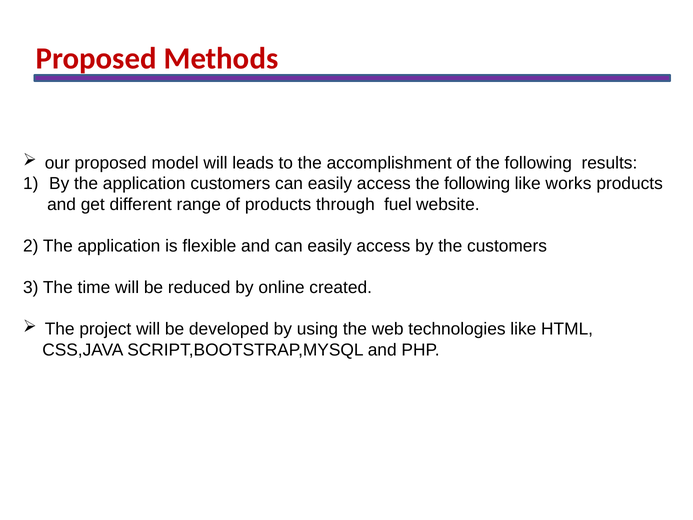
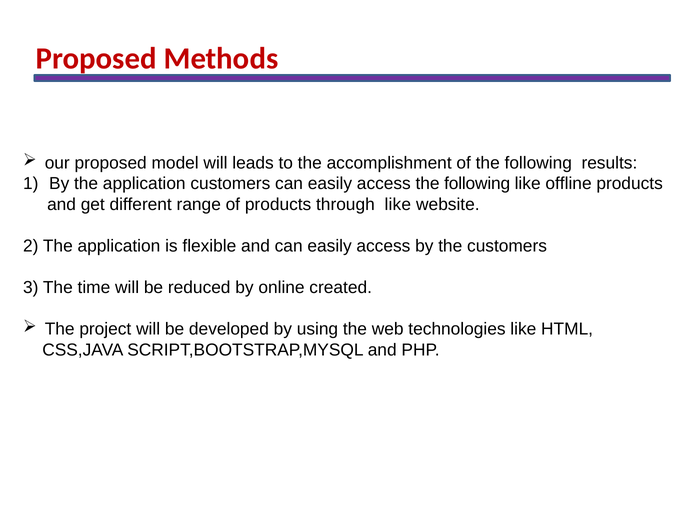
works: works -> offline (569, 184)
through fuel: fuel -> like (398, 204)
